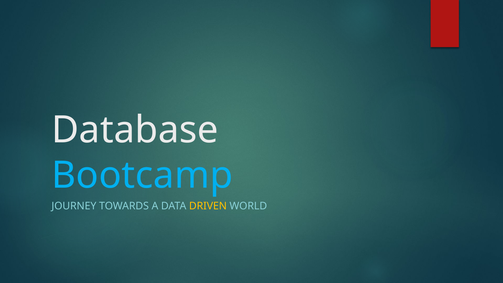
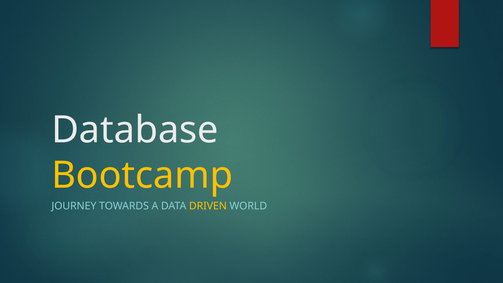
Bootcamp colour: light blue -> yellow (142, 175)
